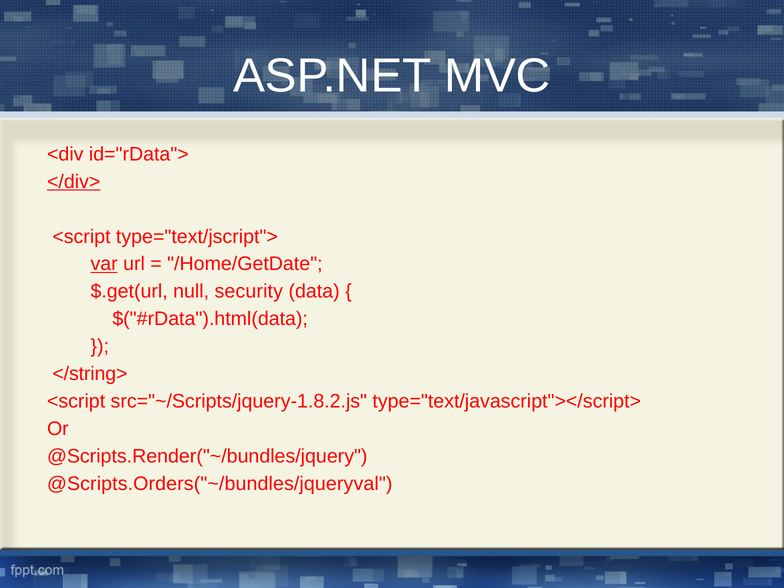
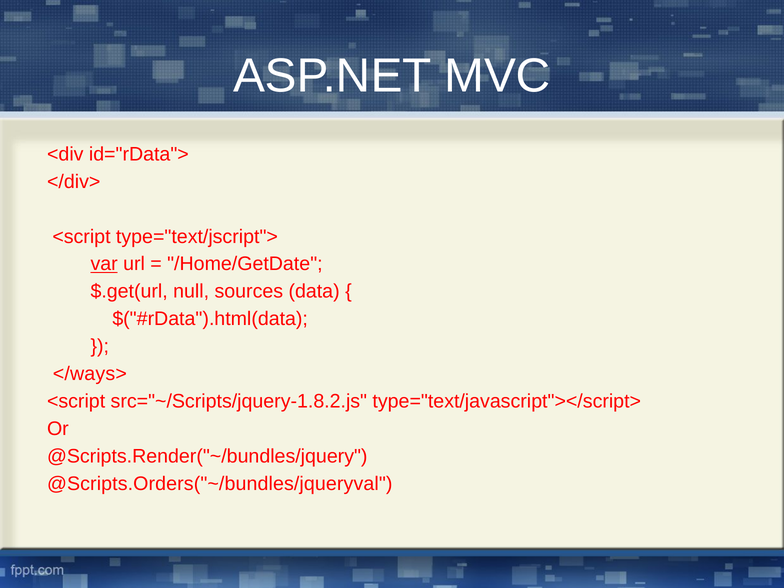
</div> underline: present -> none (74, 182)
security: security -> sources (249, 291)
</string>: </string> -> </ways> (90, 374)
